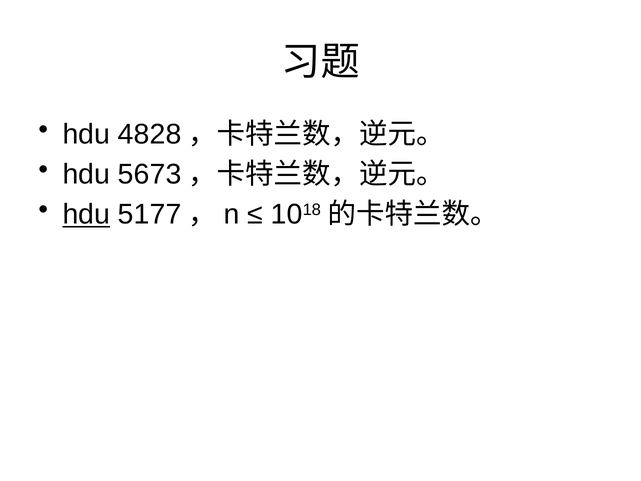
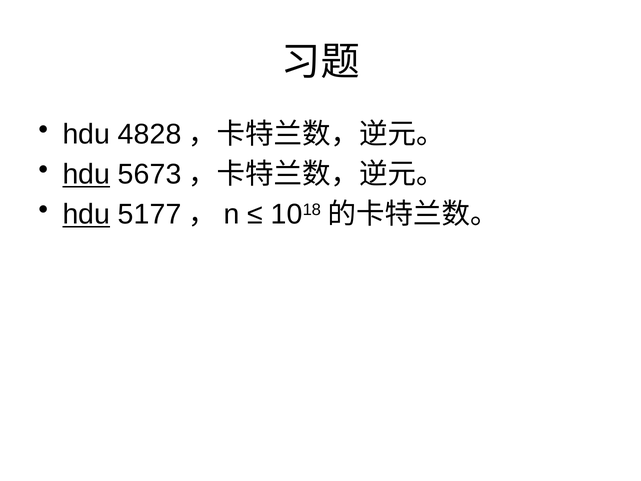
hdu underline: none -> present (86, 174)
